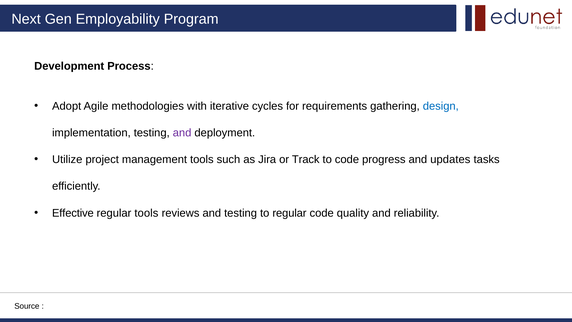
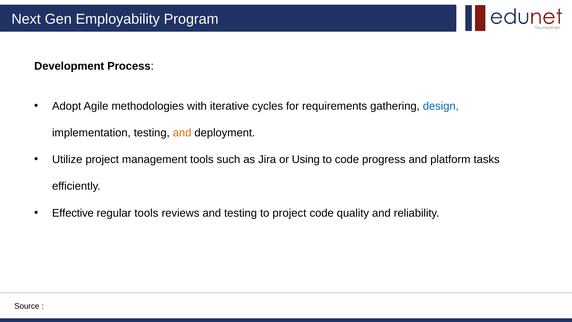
and colour: purple -> orange (182, 133)
Track: Track -> Using (306, 159)
updates: updates -> platform (450, 159)
to regular: regular -> project (289, 213)
